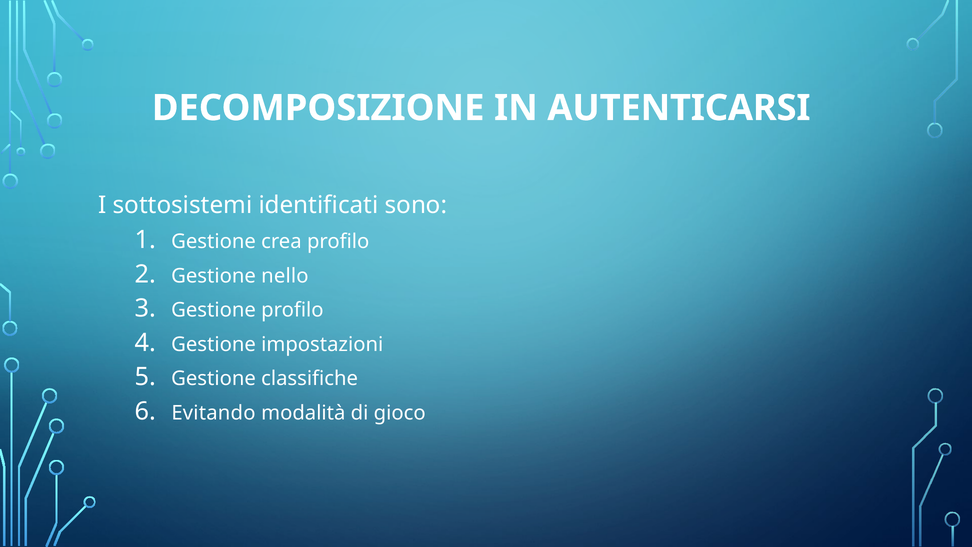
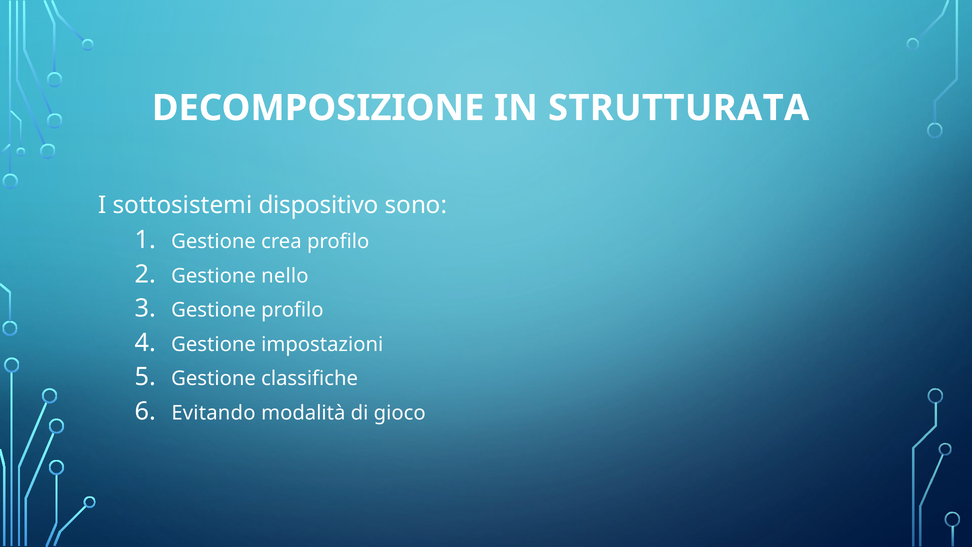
AUTENTICARSI: AUTENTICARSI -> STRUTTURATA (679, 108)
identificati: identificati -> dispositivo (319, 205)
